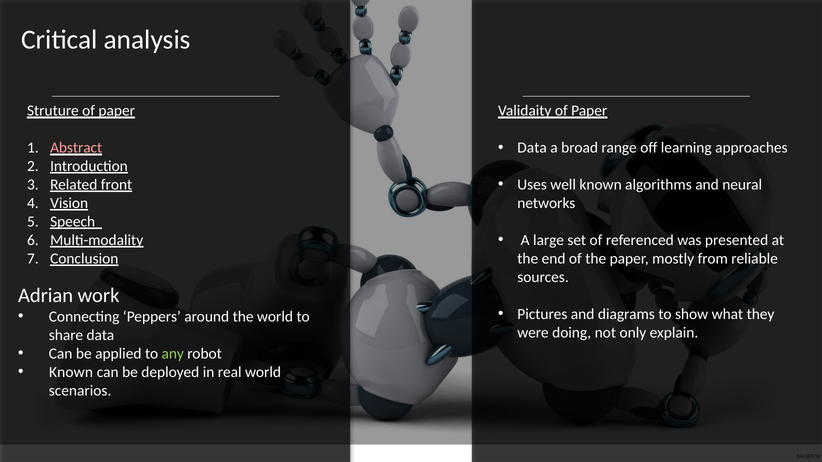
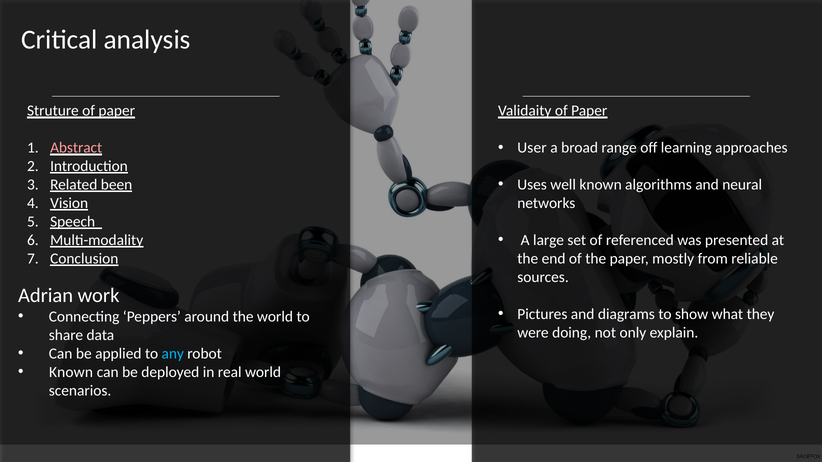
Data: Data -> User (532, 148)
front: front -> been (117, 185)
any colour: light green -> light blue (173, 354)
